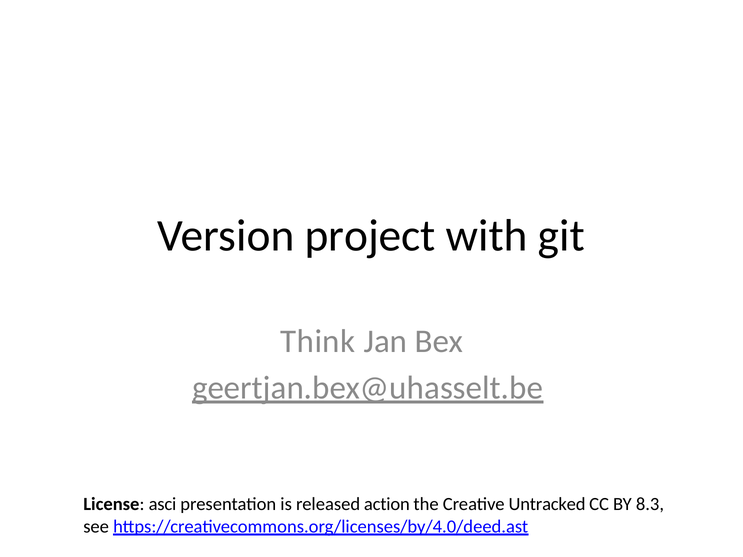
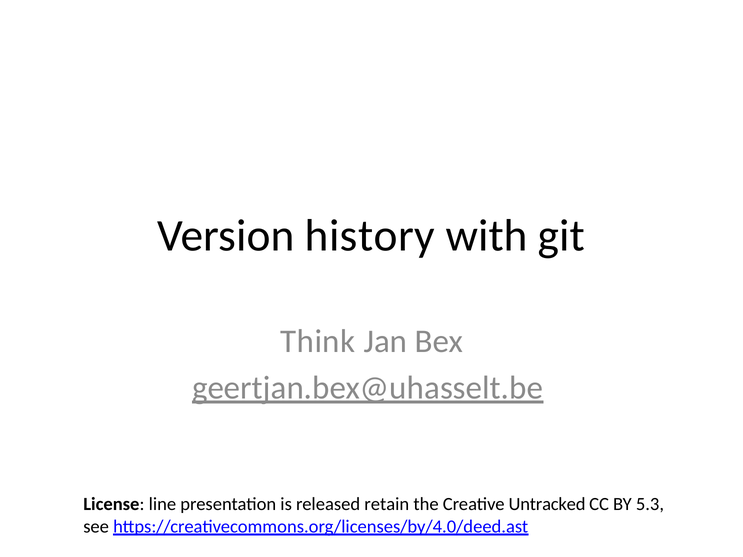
project: project -> history (370, 236)
asci: asci -> line (162, 504)
action: action -> retain (387, 504)
8.3: 8.3 -> 5.3 (650, 504)
